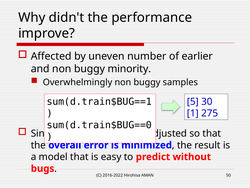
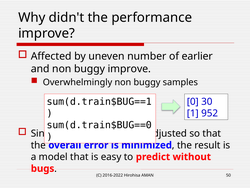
buggy minority: minority -> improve (129, 69)
5: 5 -> 0 (193, 101)
275: 275 -> 952 (210, 113)
